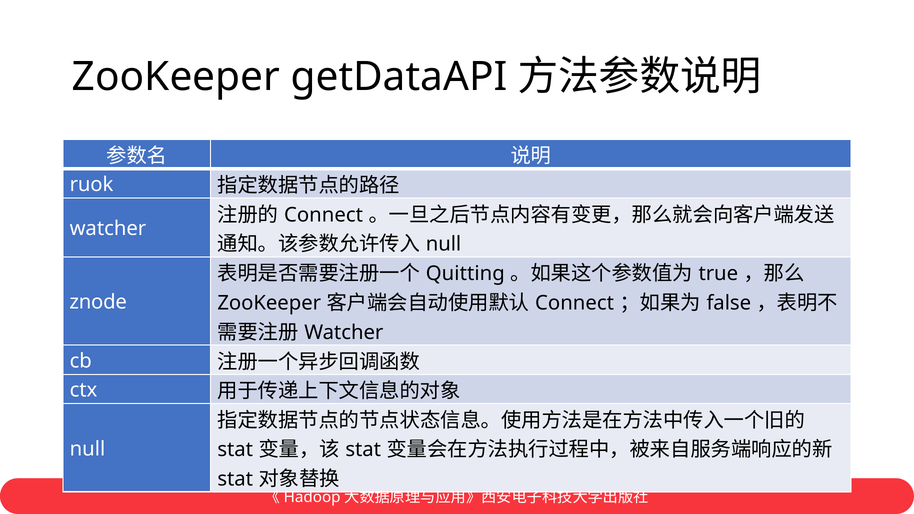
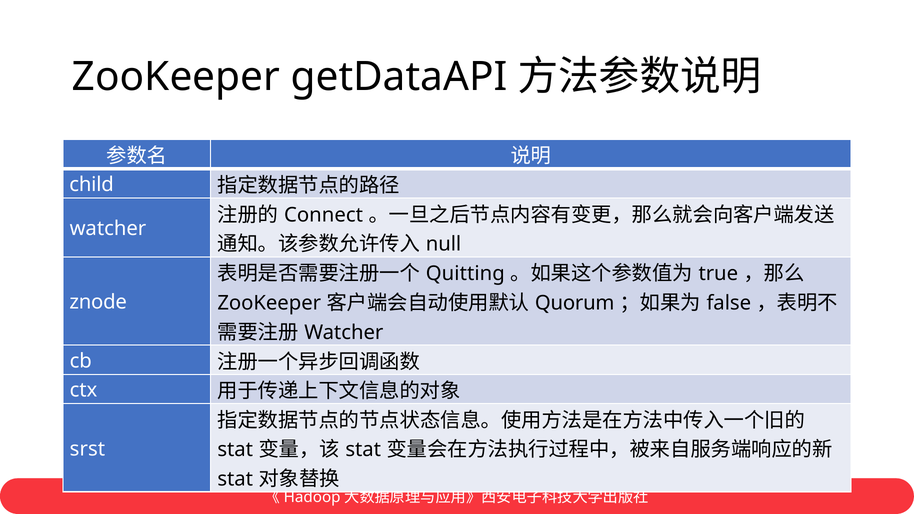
ruok: ruok -> child (92, 185)
Connect: Connect -> Quorum (575, 303)
null: null -> srst (87, 449)
